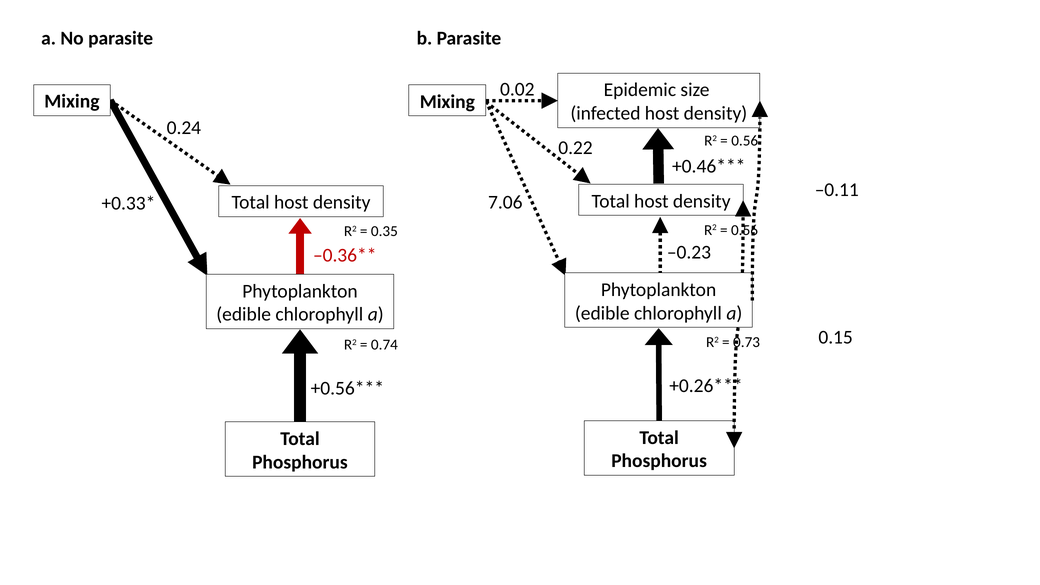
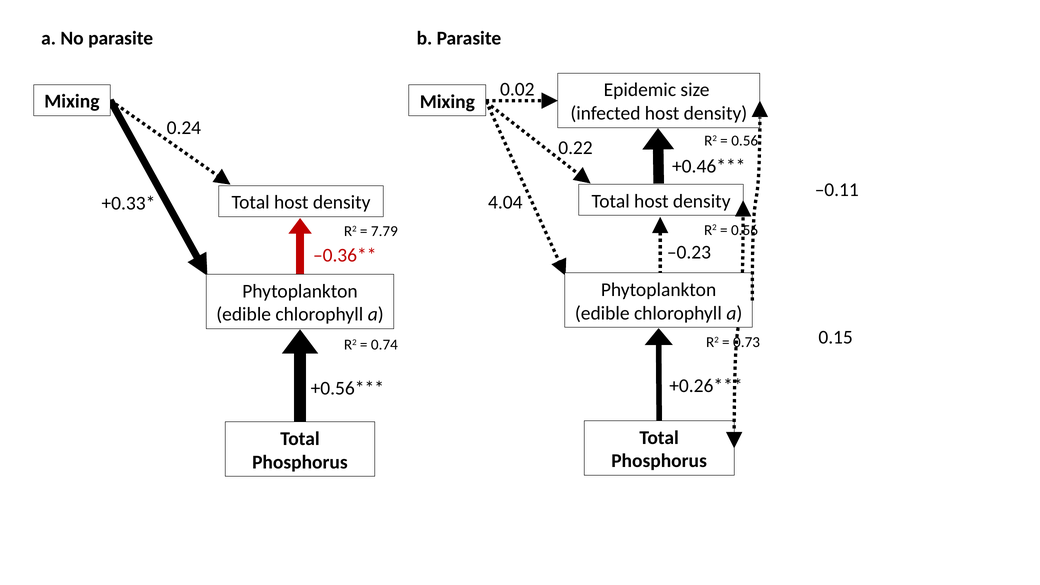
7.06: 7.06 -> 4.04 (505, 203)
0.35: 0.35 -> 7.79 (384, 231)
